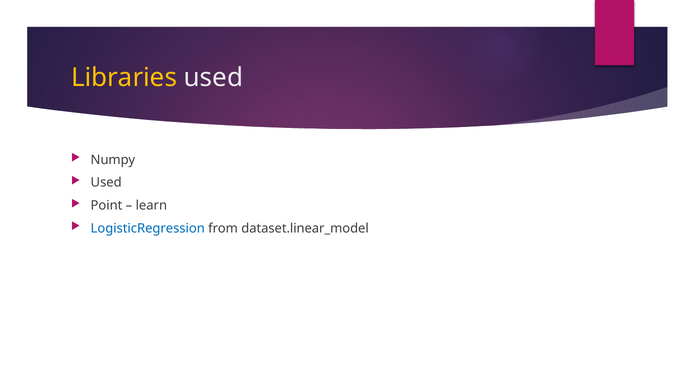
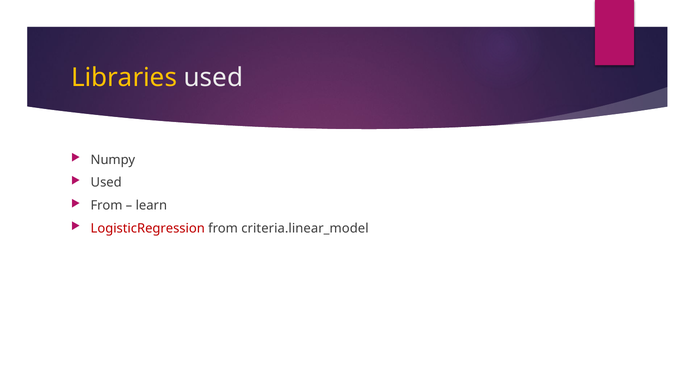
Point: Point -> From (107, 206)
LogisticRegression colour: blue -> red (148, 228)
dataset.linear_model: dataset.linear_model -> criteria.linear_model (305, 228)
